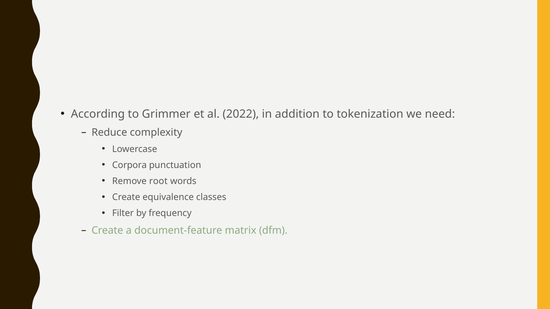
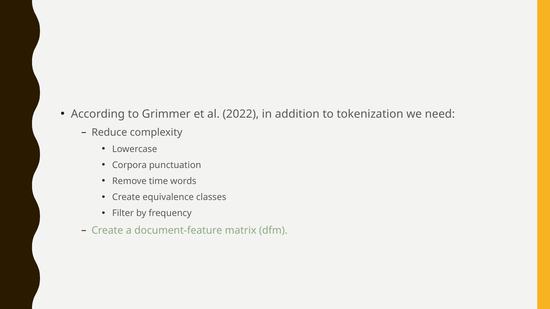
root: root -> time (158, 181)
